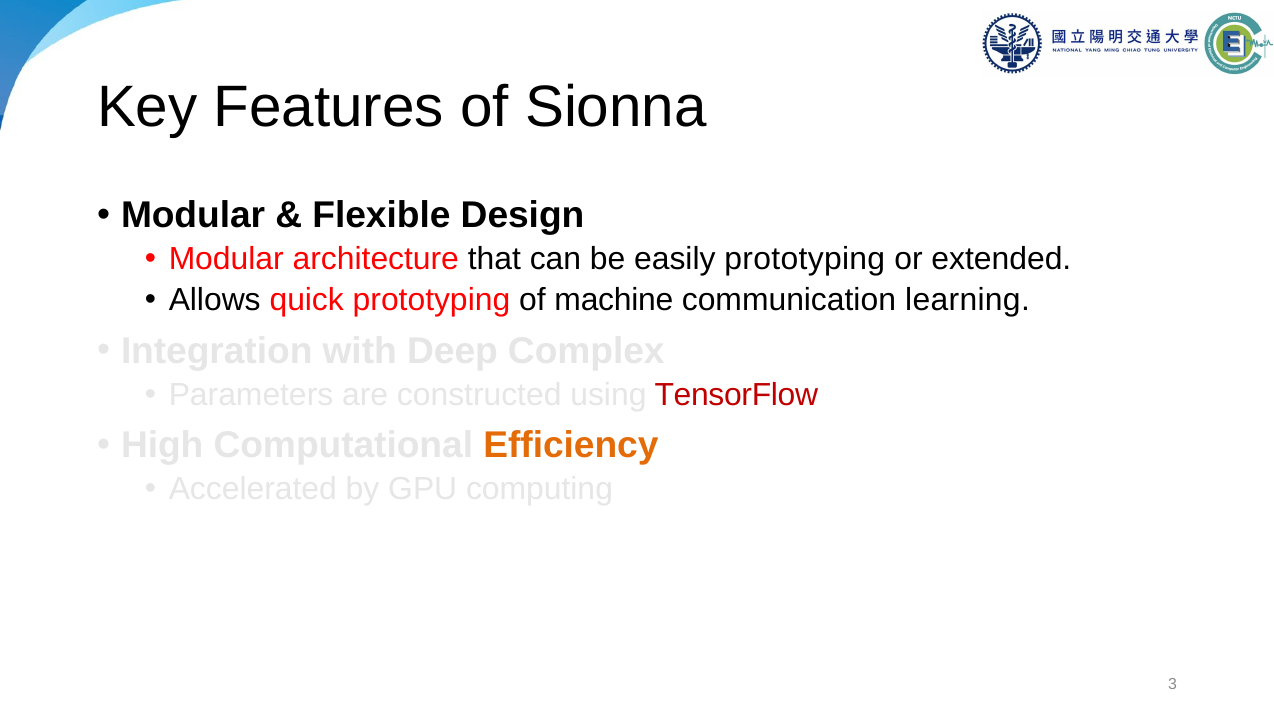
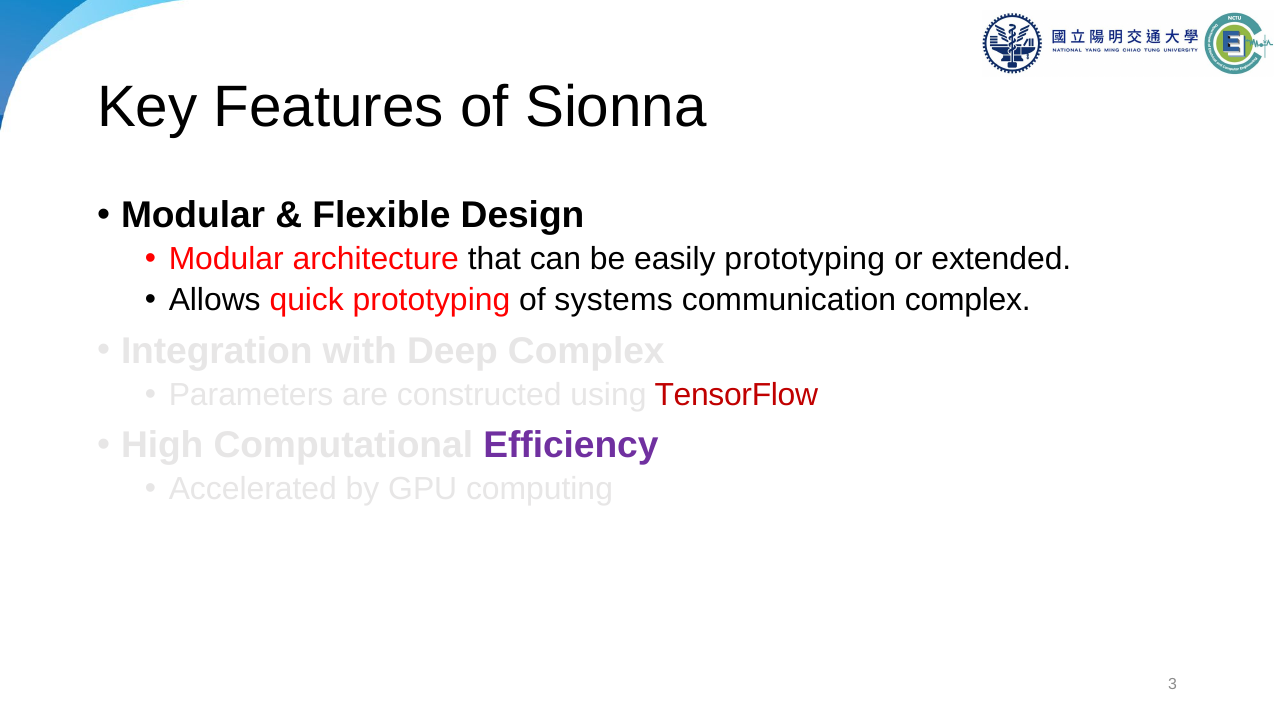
machine: machine -> systems (614, 300)
communication learning: learning -> complex (968, 300)
Efficiency colour: orange -> purple (571, 445)
